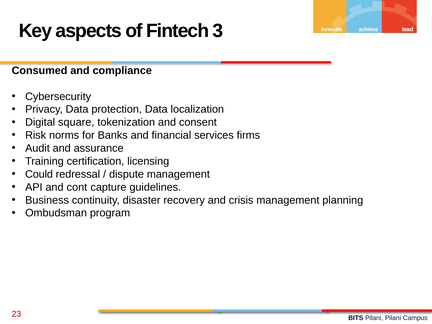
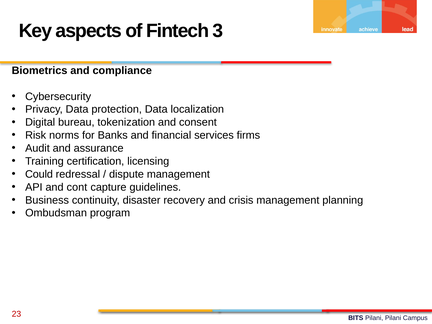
Consumed: Consumed -> Biometrics (40, 71)
square: square -> bureau (76, 122)
